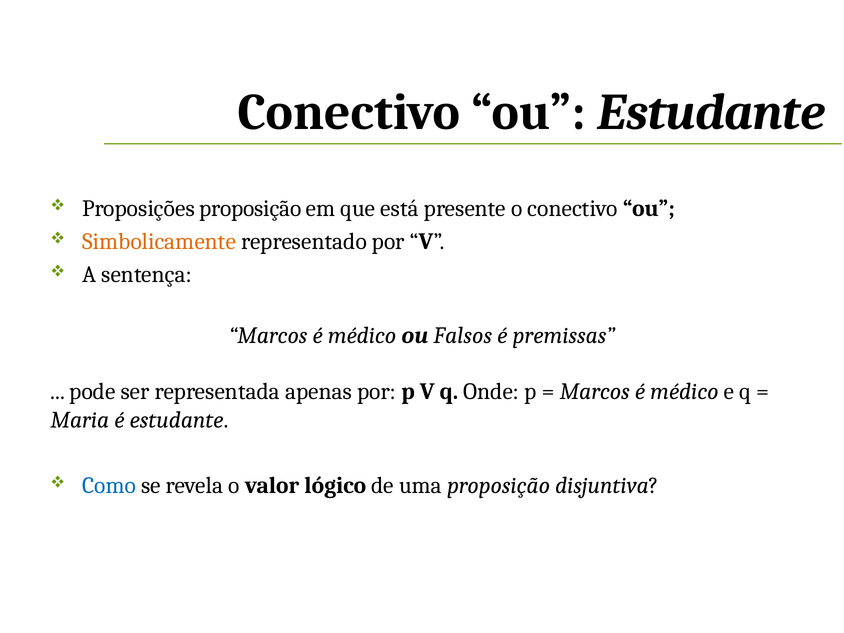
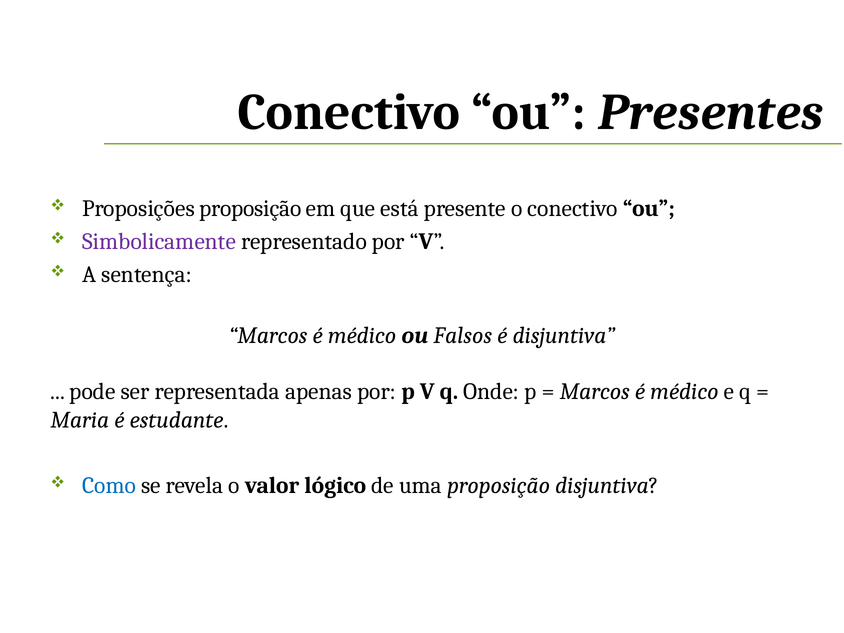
ou Estudante: Estudante -> Presentes (711, 112)
Simbolicamente colour: orange -> purple (159, 242)
é premissas: premissas -> disjuntiva (564, 335)
